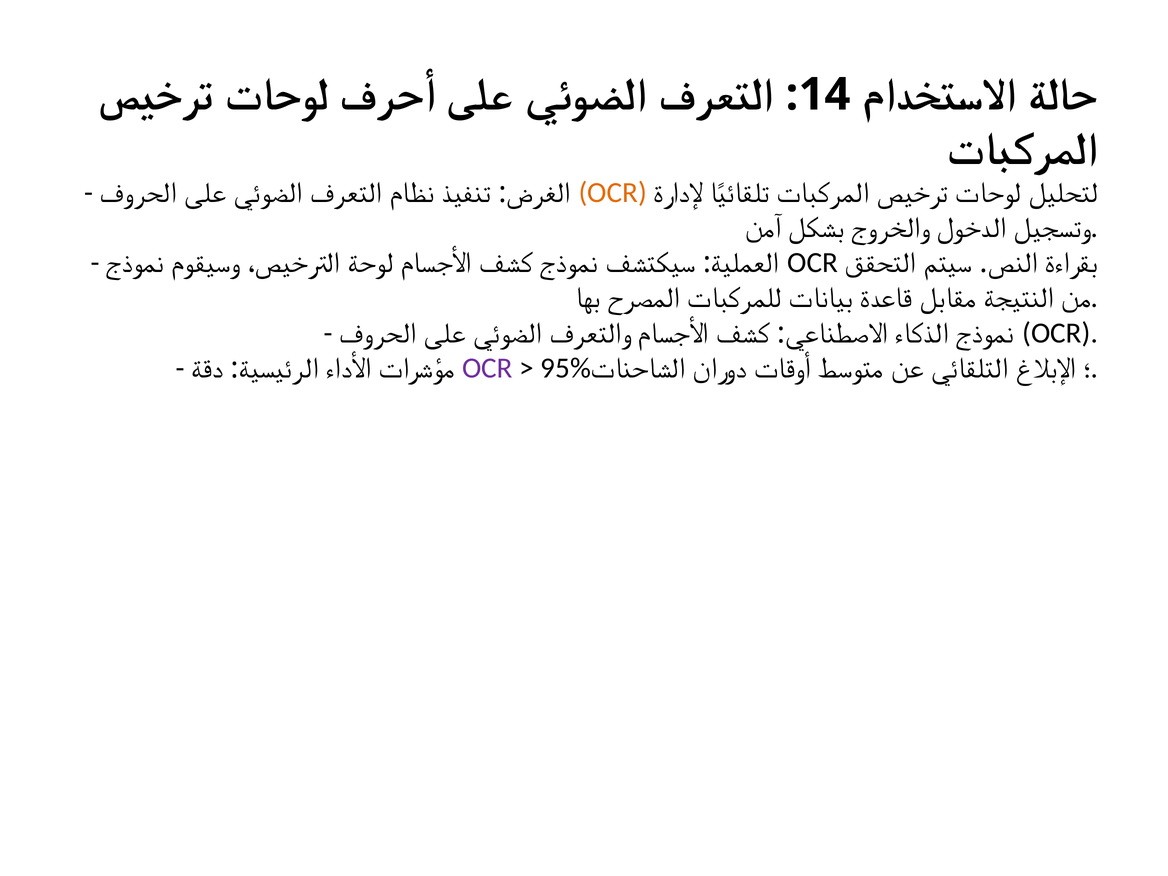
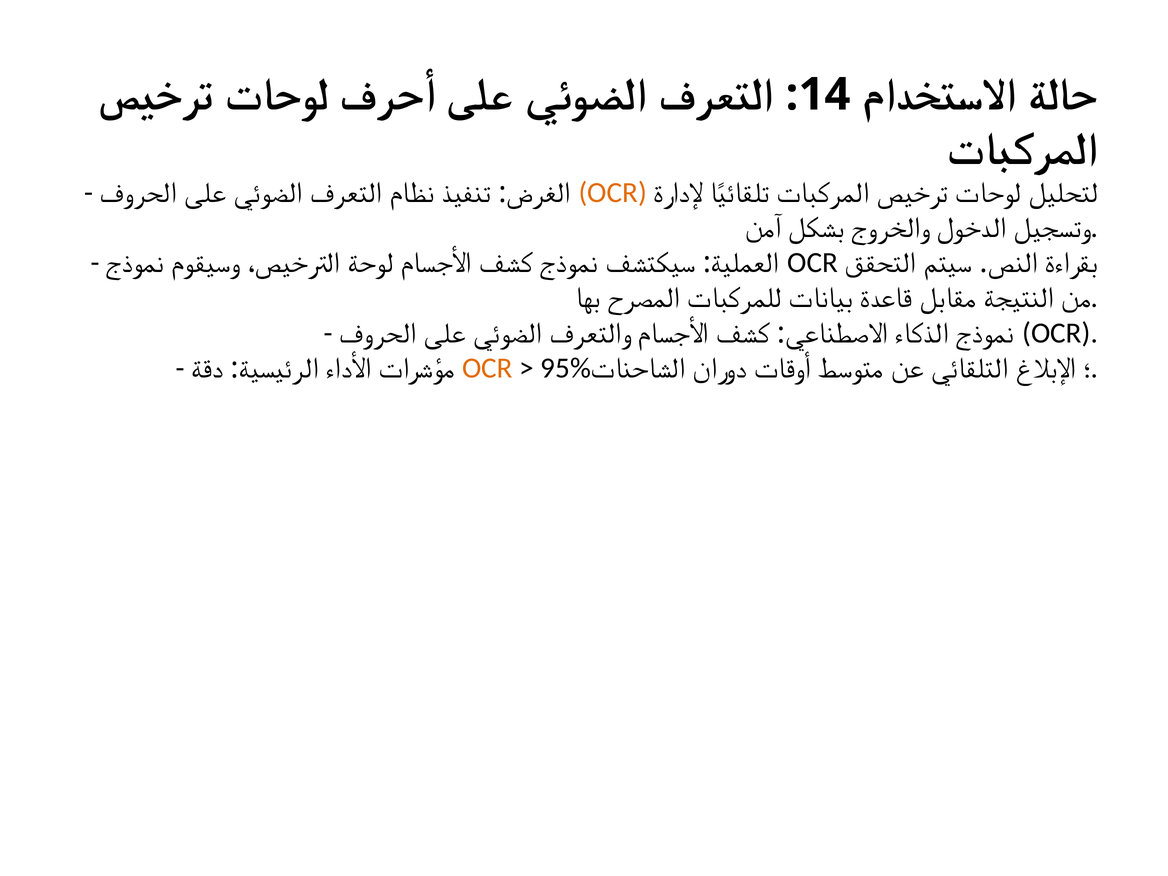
OCR colour: purple -> orange (487, 368)
